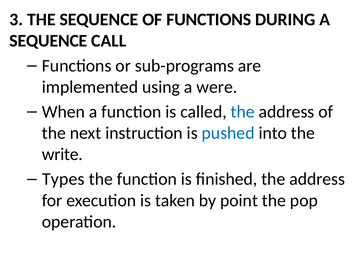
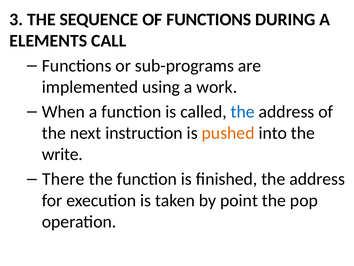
SEQUENCE: SEQUENCE -> ELEMENTS (48, 41)
were: were -> work (217, 87)
pushed colour: blue -> orange (228, 133)
Types: Types -> There (63, 179)
